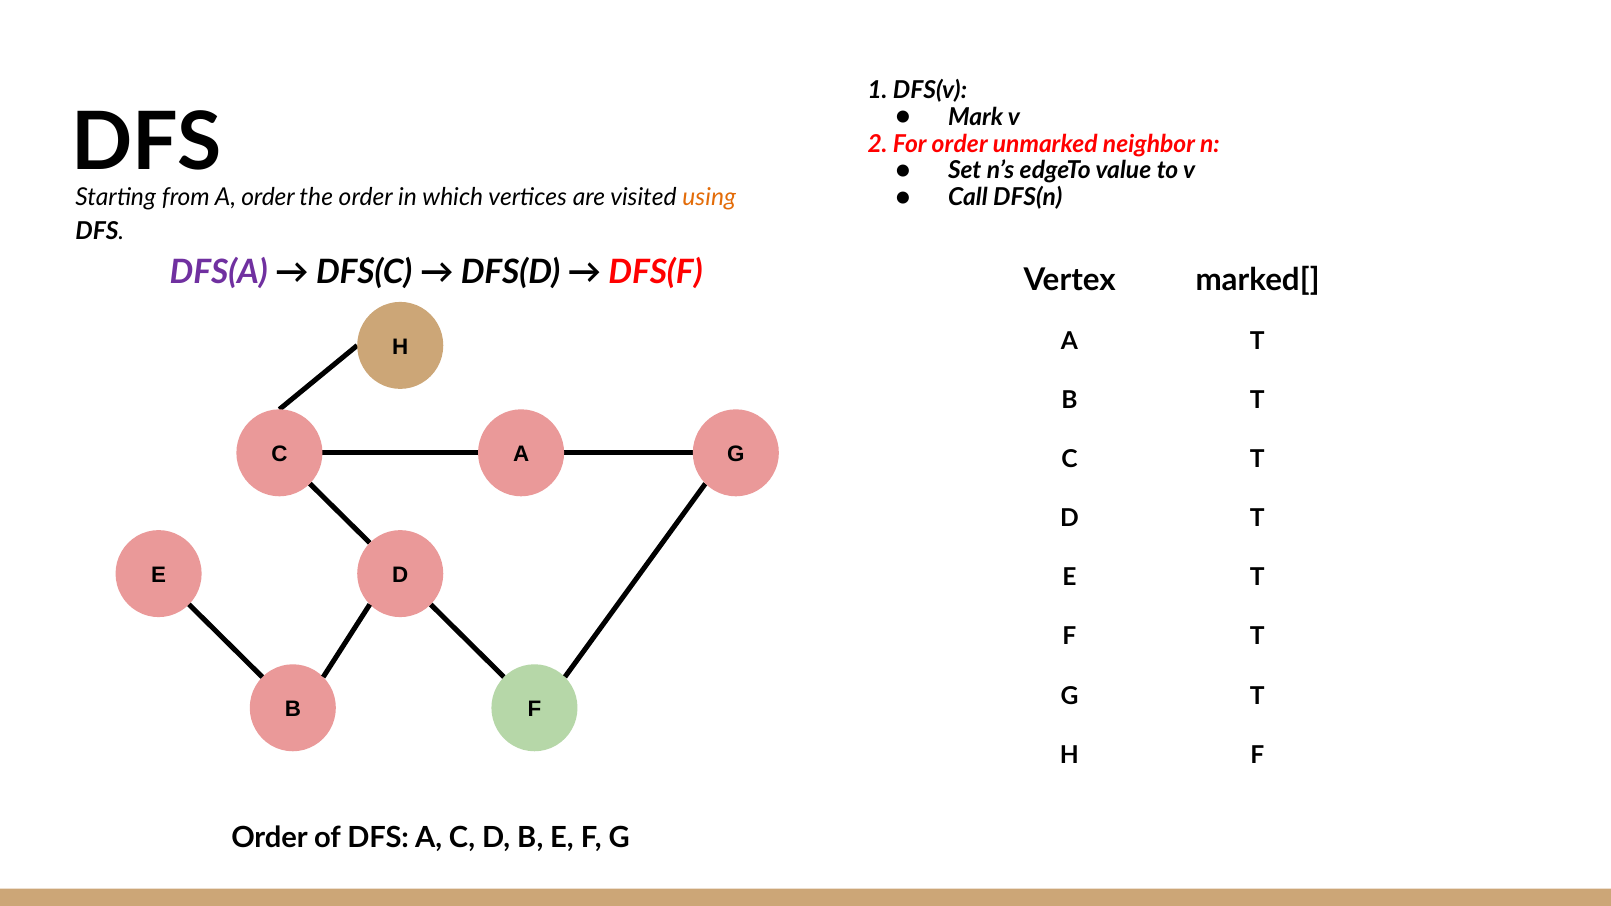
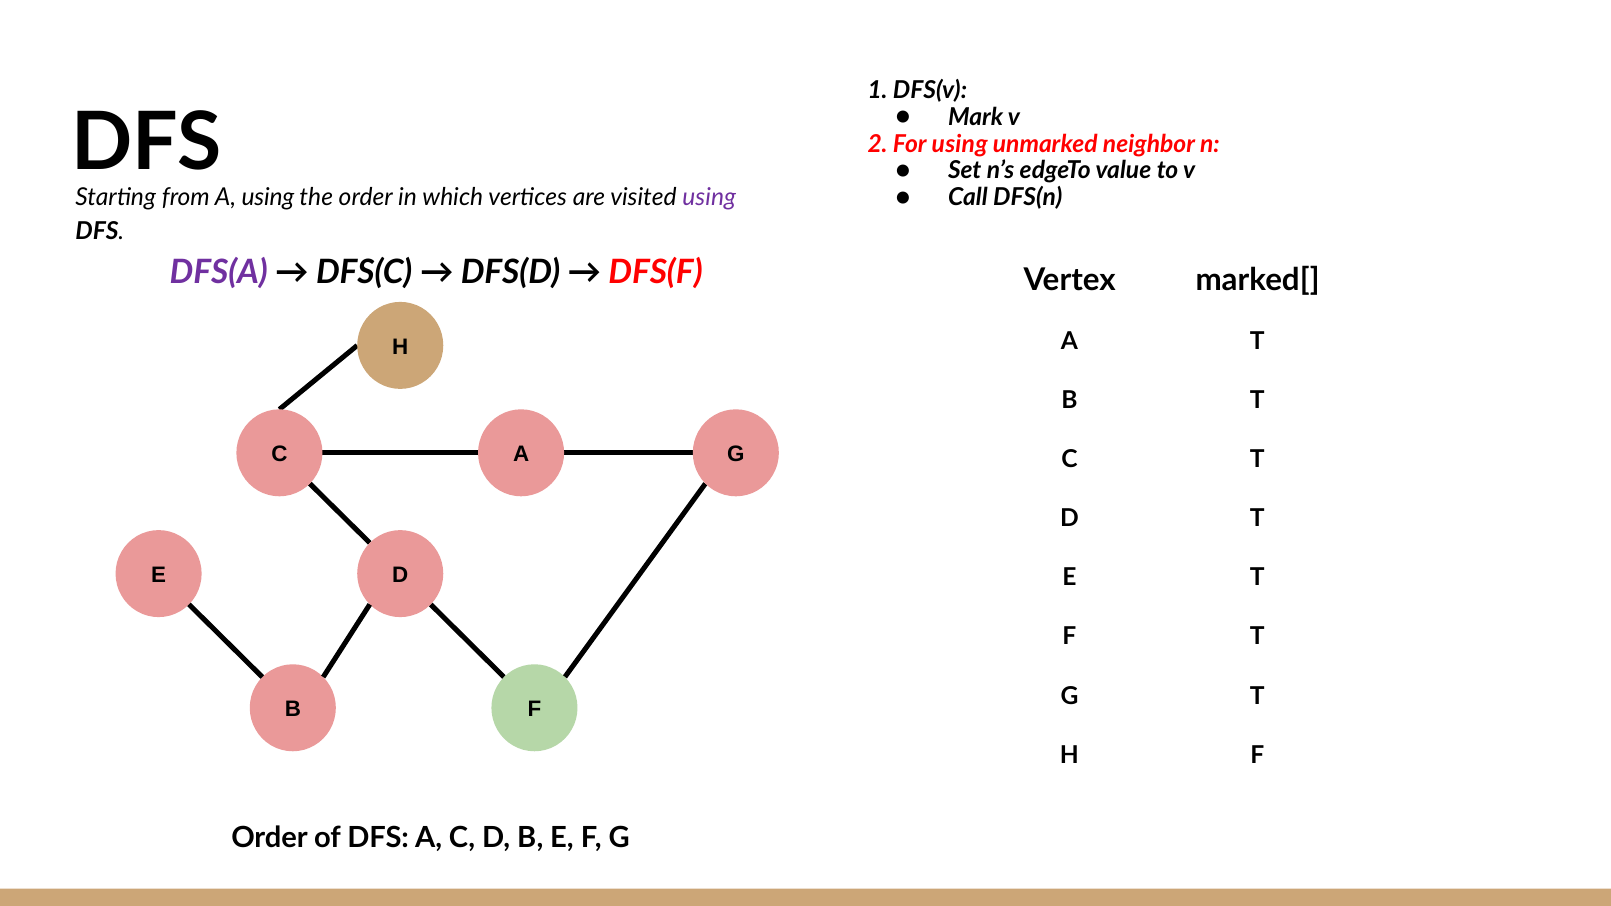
For order: order -> using (960, 144)
A order: order -> using (268, 198)
using colour: orange -> purple (709, 198)
